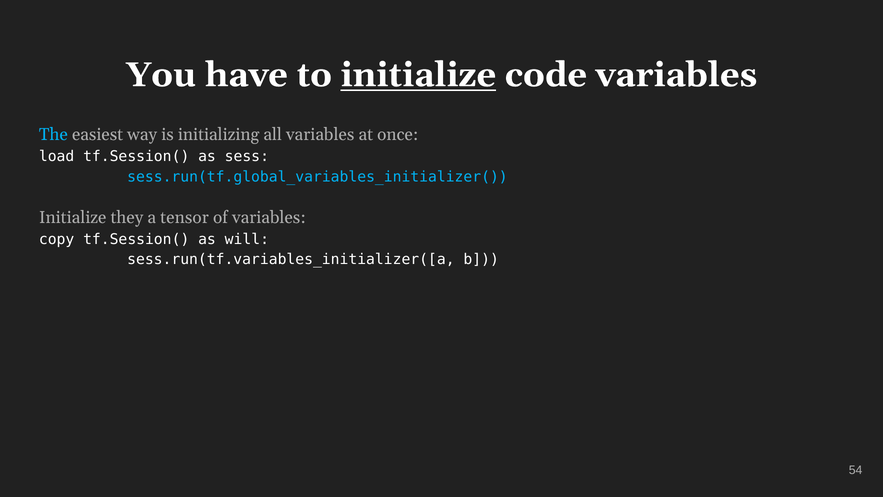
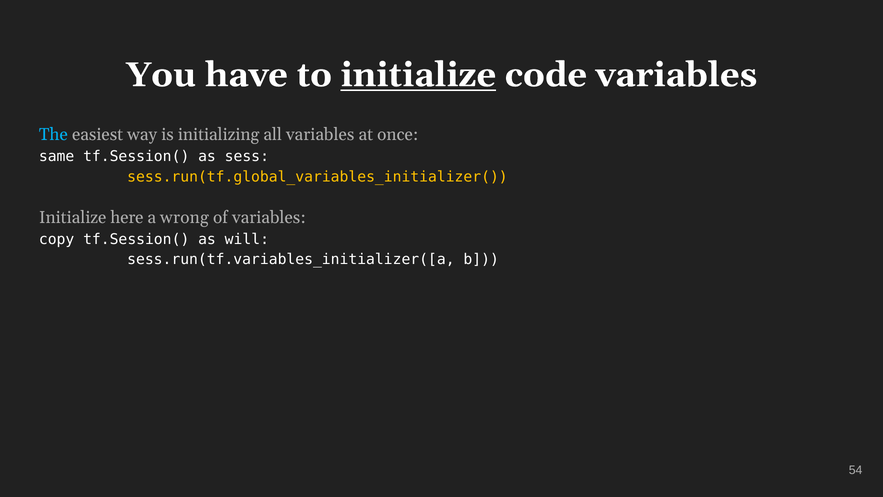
load: load -> same (57, 156)
sess.run(tf.global_variables_initializer( colour: light blue -> yellow (317, 177)
they: they -> here (127, 218)
tensor: tensor -> wrong (184, 218)
